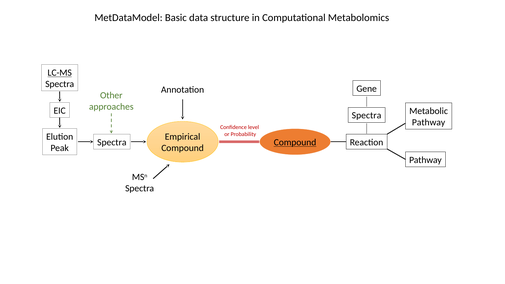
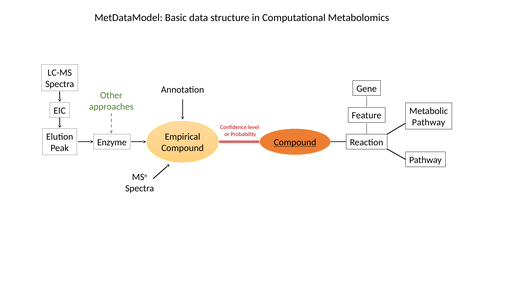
LC-MS underline: present -> none (60, 73)
Spectra: Spectra -> Feature (367, 116)
Spectra: Spectra -> Enzyme (112, 142)
